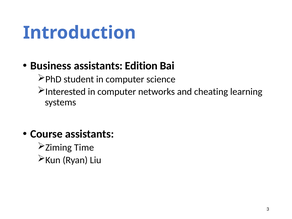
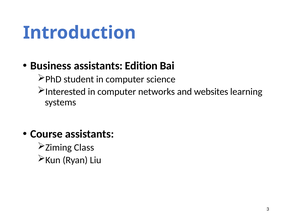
cheating: cheating -> websites (211, 92)
Time: Time -> Class (84, 147)
